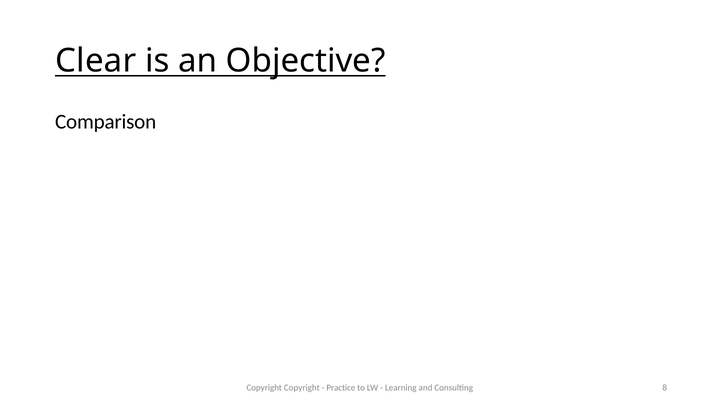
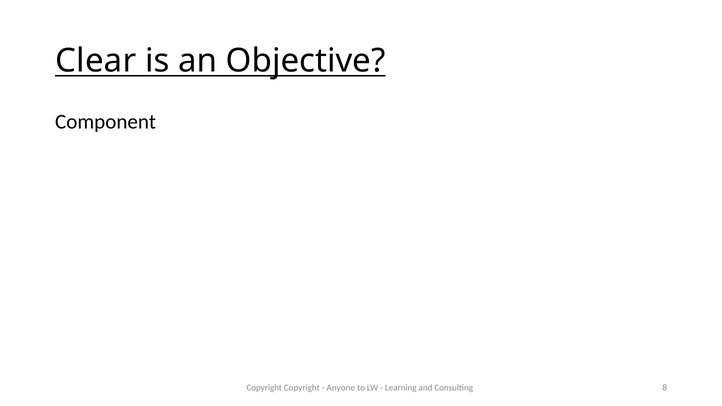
Comparison: Comparison -> Component (106, 122)
Practice: Practice -> Anyone (341, 388)
